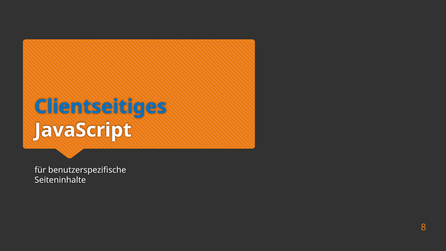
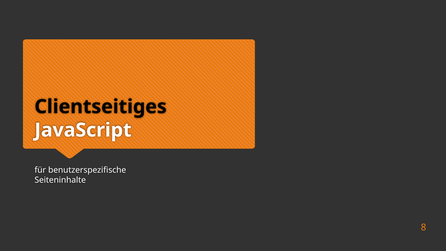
Clientseitiges colour: blue -> black (101, 107)
